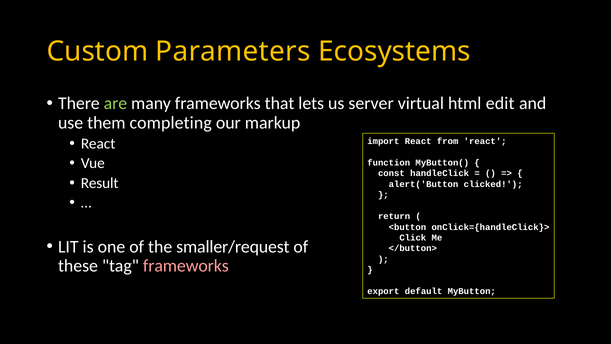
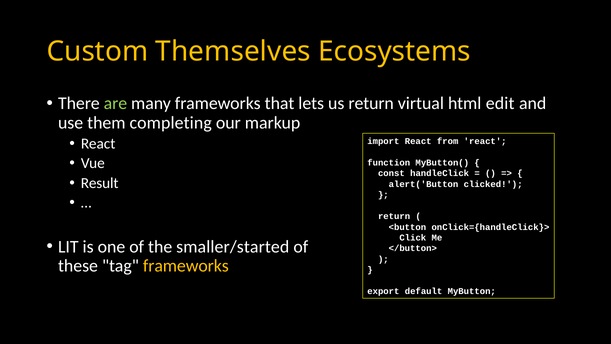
Parameters: Parameters -> Themselves (233, 51)
us server: server -> return (371, 103)
smaller/request: smaller/request -> smaller/started (233, 246)
frameworks colour: pink -> yellow (186, 266)
